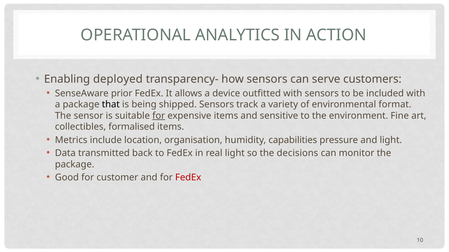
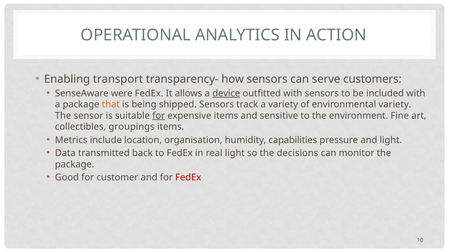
deployed: deployed -> transport (118, 79)
prior: prior -> were (122, 93)
device underline: none -> present (226, 93)
that colour: black -> orange (111, 105)
environmental format: format -> variety (395, 105)
formalised: formalised -> groupings (132, 127)
